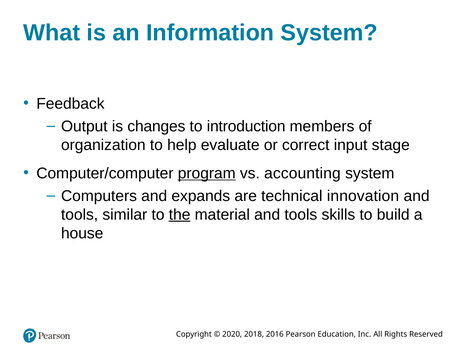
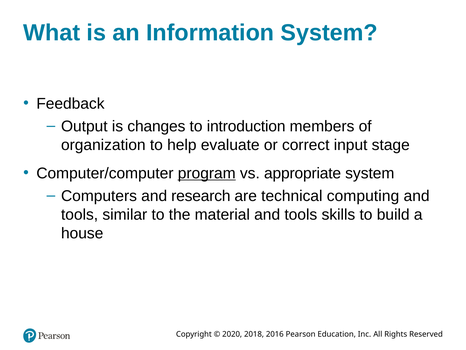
accounting: accounting -> appropriate (303, 173)
expands: expands -> research (201, 196)
innovation: innovation -> computing (363, 196)
the underline: present -> none (180, 214)
